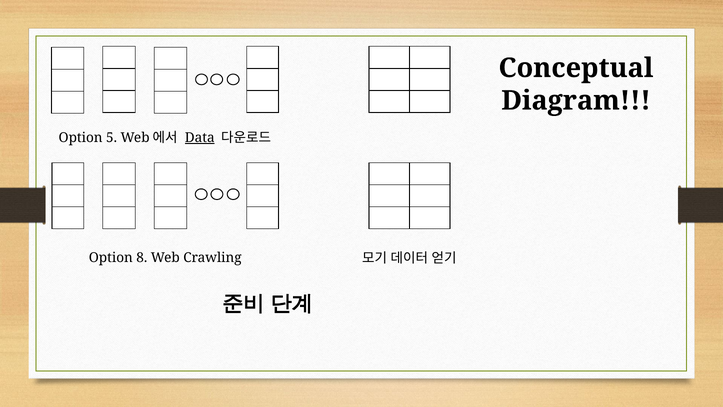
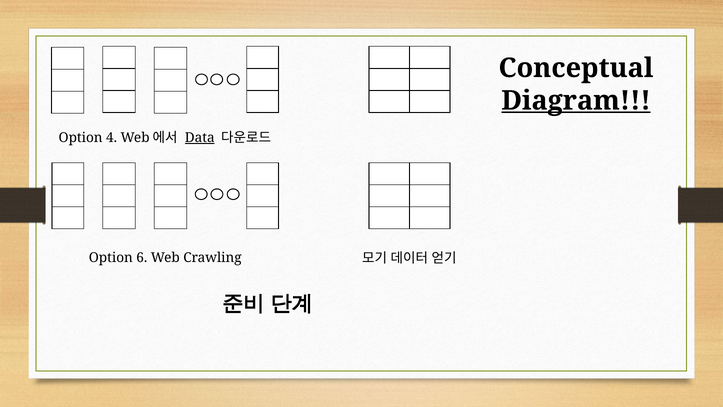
Diagram underline: none -> present (576, 101)
5: 5 -> 4 (112, 138)
8: 8 -> 6 (142, 258)
